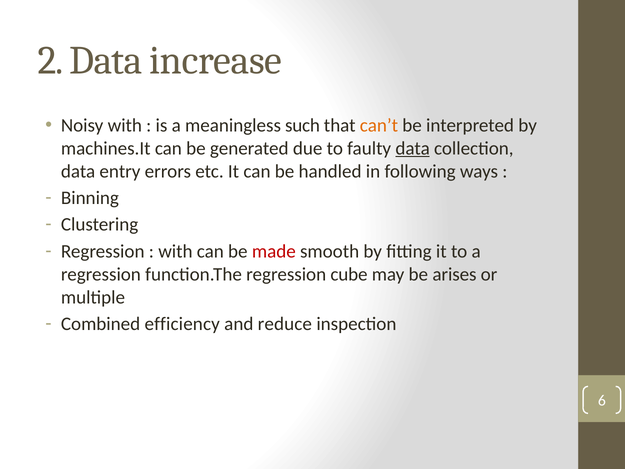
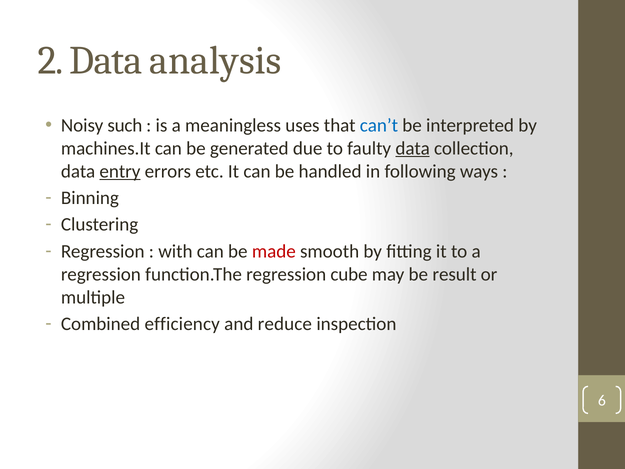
increase: increase -> analysis (215, 61)
Noisy with: with -> such (125, 125)
such: such -> uses (302, 125)
can’t colour: orange -> blue (379, 125)
entry underline: none -> present (120, 171)
arises: arises -> result (454, 274)
